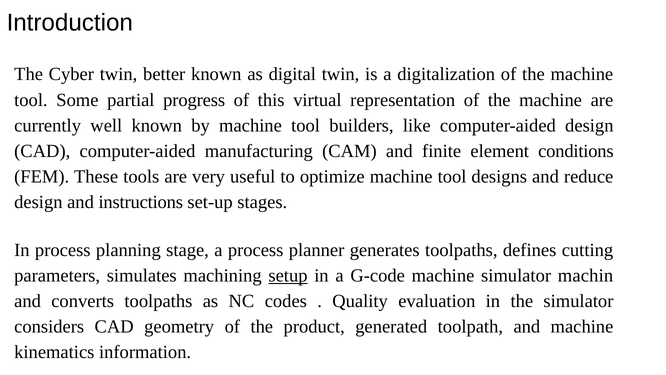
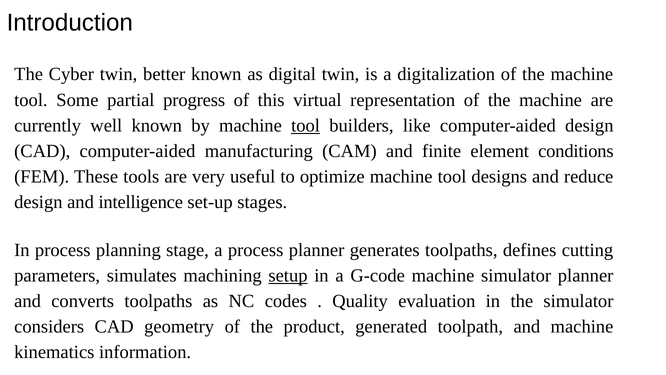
tool underline: none -> present (306, 125)
instructions: instructions -> intelligence (141, 202)
simulator machin: machin -> planner (586, 275)
